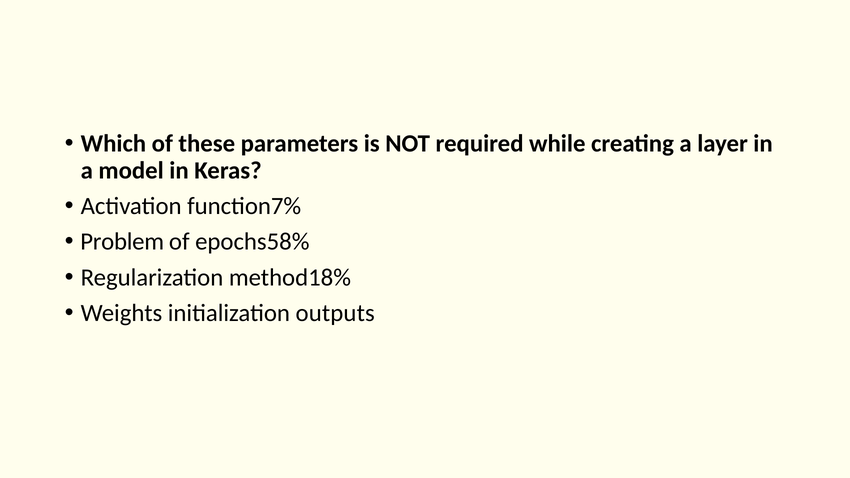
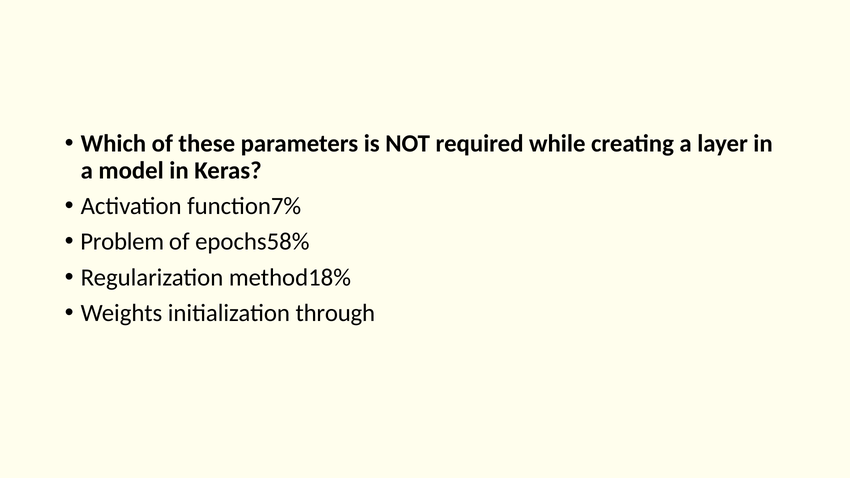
outputs: outputs -> through (335, 313)
